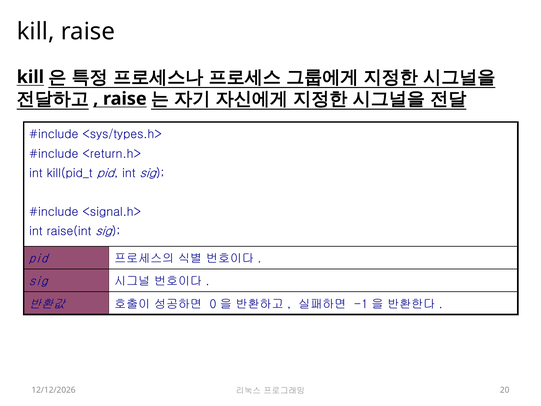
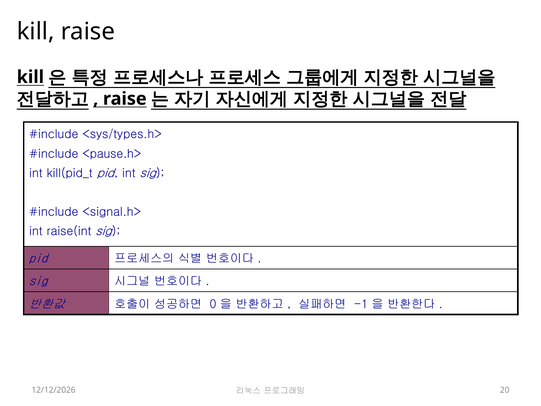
<return.h>: <return.h> -> <pause.h> (112, 154)
